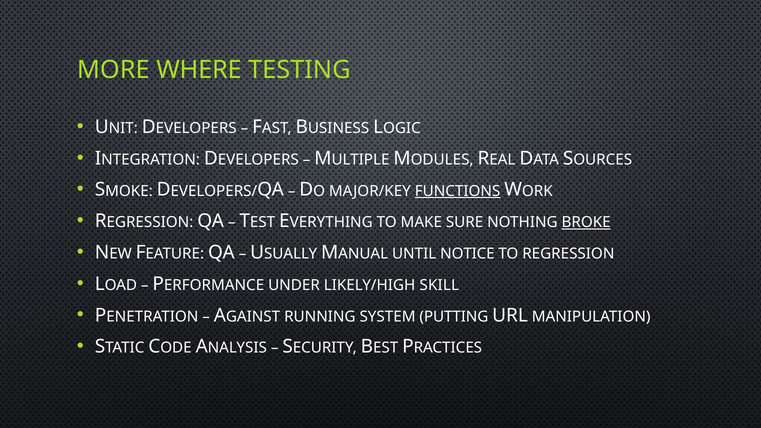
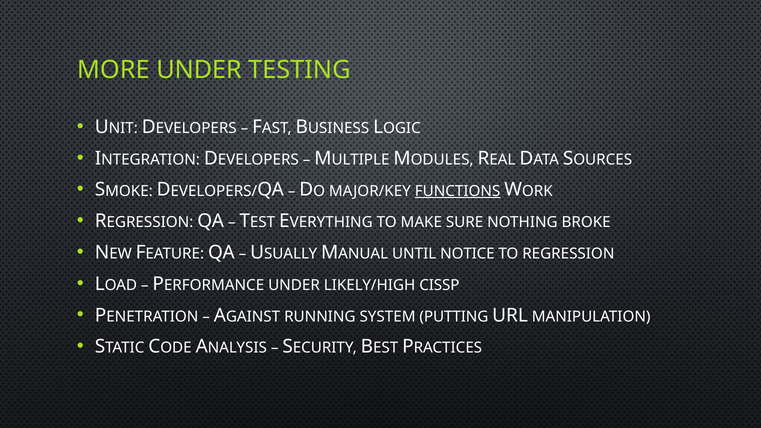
MORE WHERE: WHERE -> UNDER (199, 70)
BROKE underline: present -> none (586, 222)
SKILL: SKILL -> CISSP (439, 285)
